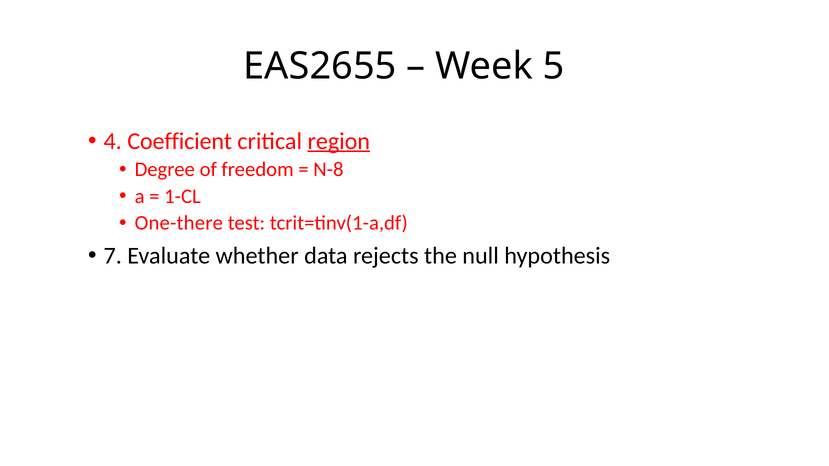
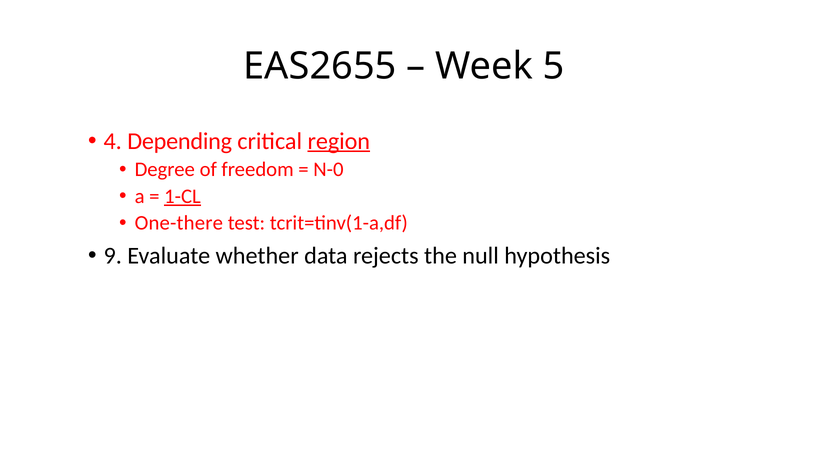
Coefficient: Coefficient -> Depending (180, 141)
N-8: N-8 -> N-0 (328, 170)
1-CL underline: none -> present (182, 196)
7: 7 -> 9 (113, 256)
